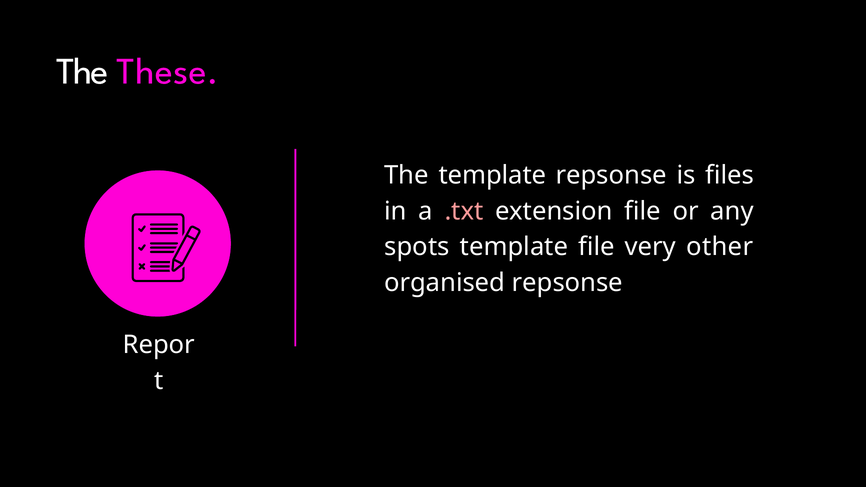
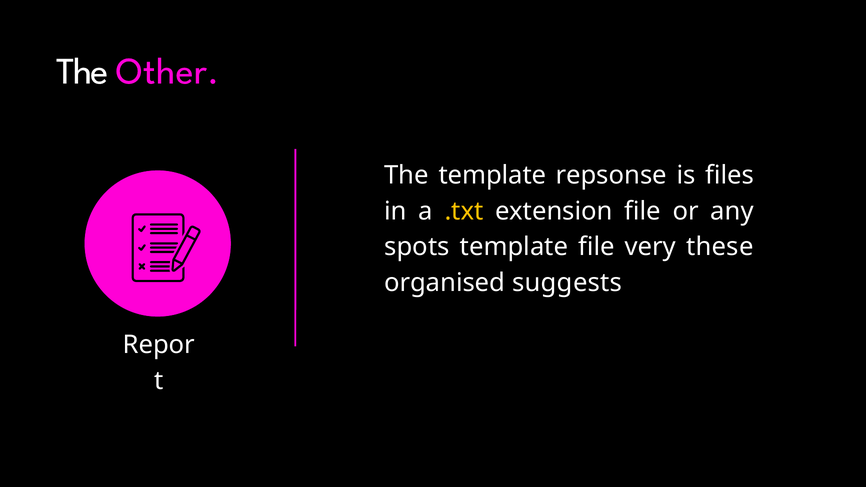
These: These -> Other (167, 71)
.txt colour: pink -> yellow (464, 211)
other: other -> these (720, 247)
organised repsonse: repsonse -> suggests (567, 283)
